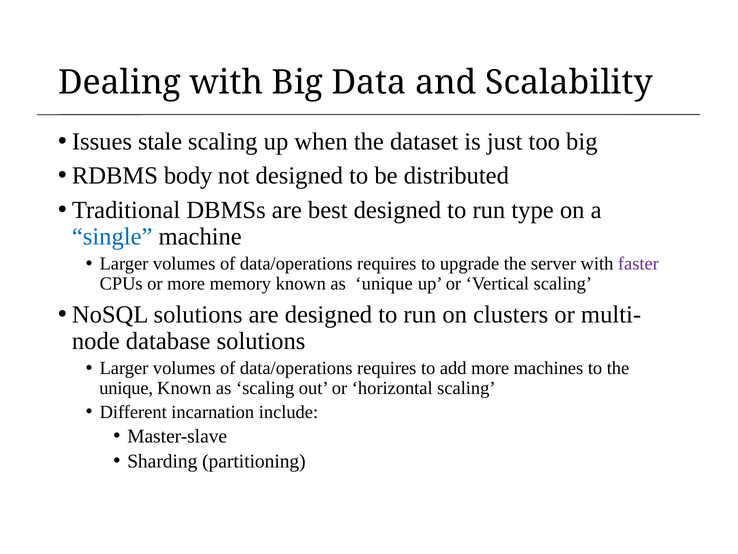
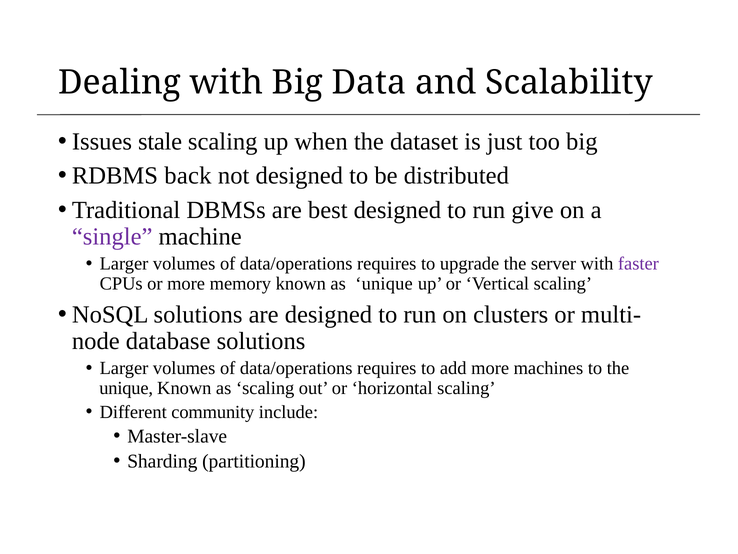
body: body -> back (188, 176)
type: type -> give (533, 210)
single colour: blue -> purple (112, 236)
incarnation: incarnation -> community (213, 412)
